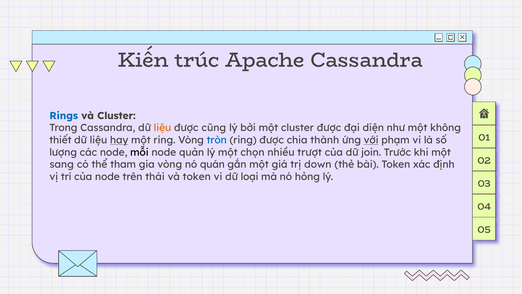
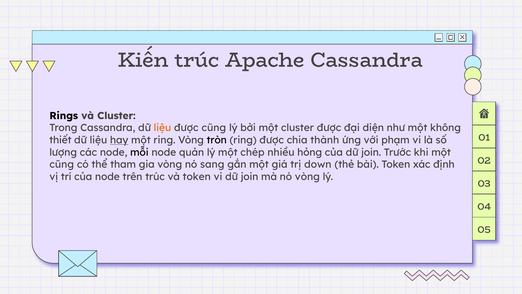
Rings colour: blue -> black (64, 116)
tròn colour: blue -> black (217, 140)
với underline: present -> none (371, 140)
chọn: chọn -> chép (252, 152)
trượt: trượt -> hỏng (310, 152)
sang: sang -> cũng (62, 164)
quán: quán -> sang (212, 164)
trên thái: thái -> trúc (155, 177)
vi dữ loại: loại -> join (250, 177)
nó hỏng: hỏng -> vòng (307, 177)
